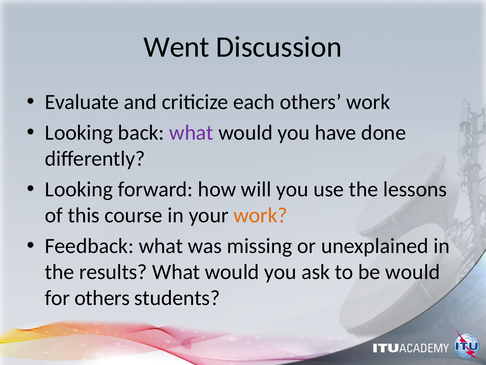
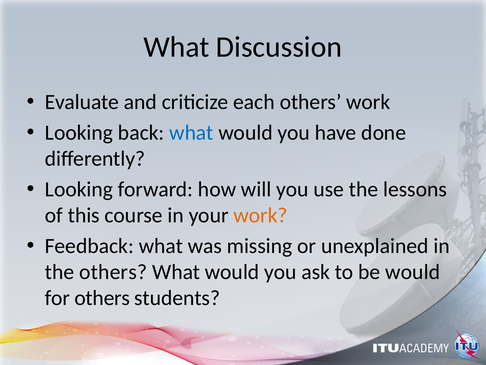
Went: Went -> What (177, 47)
what colour: purple -> blue (191, 133)
the results: results -> others (113, 272)
